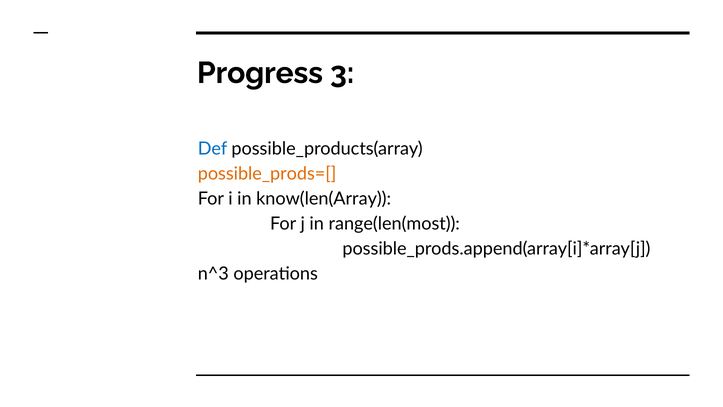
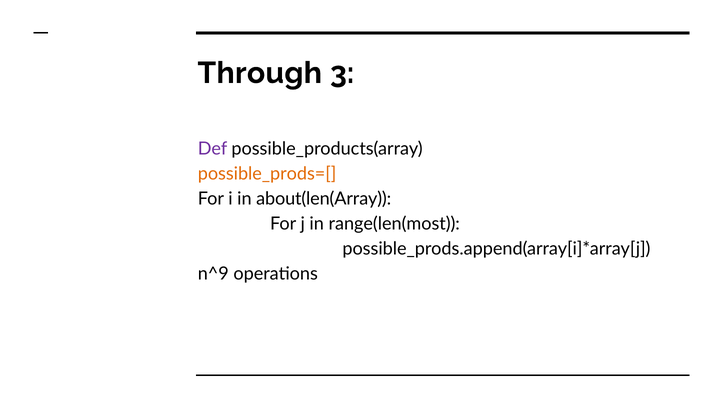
Progress: Progress -> Through (260, 73)
Def colour: blue -> purple (213, 149)
know(len(Array: know(len(Array -> about(len(Array (324, 199)
n^3: n^3 -> n^9 (213, 273)
